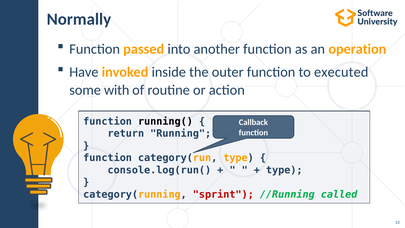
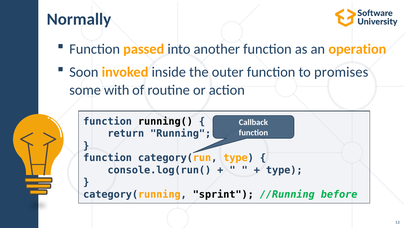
Have: Have -> Soon (84, 72)
executed: executed -> promises (341, 72)
sprint colour: red -> black (223, 194)
called: called -> before (339, 194)
